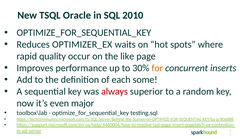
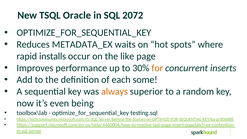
2010: 2010 -> 2072 (133, 15)
OPTIMIZER_EX: OPTIMIZER_EX -> METADATA_EX (82, 44)
quality: quality -> installs (53, 56)
always colour: red -> orange (114, 91)
major: major -> being (83, 103)
